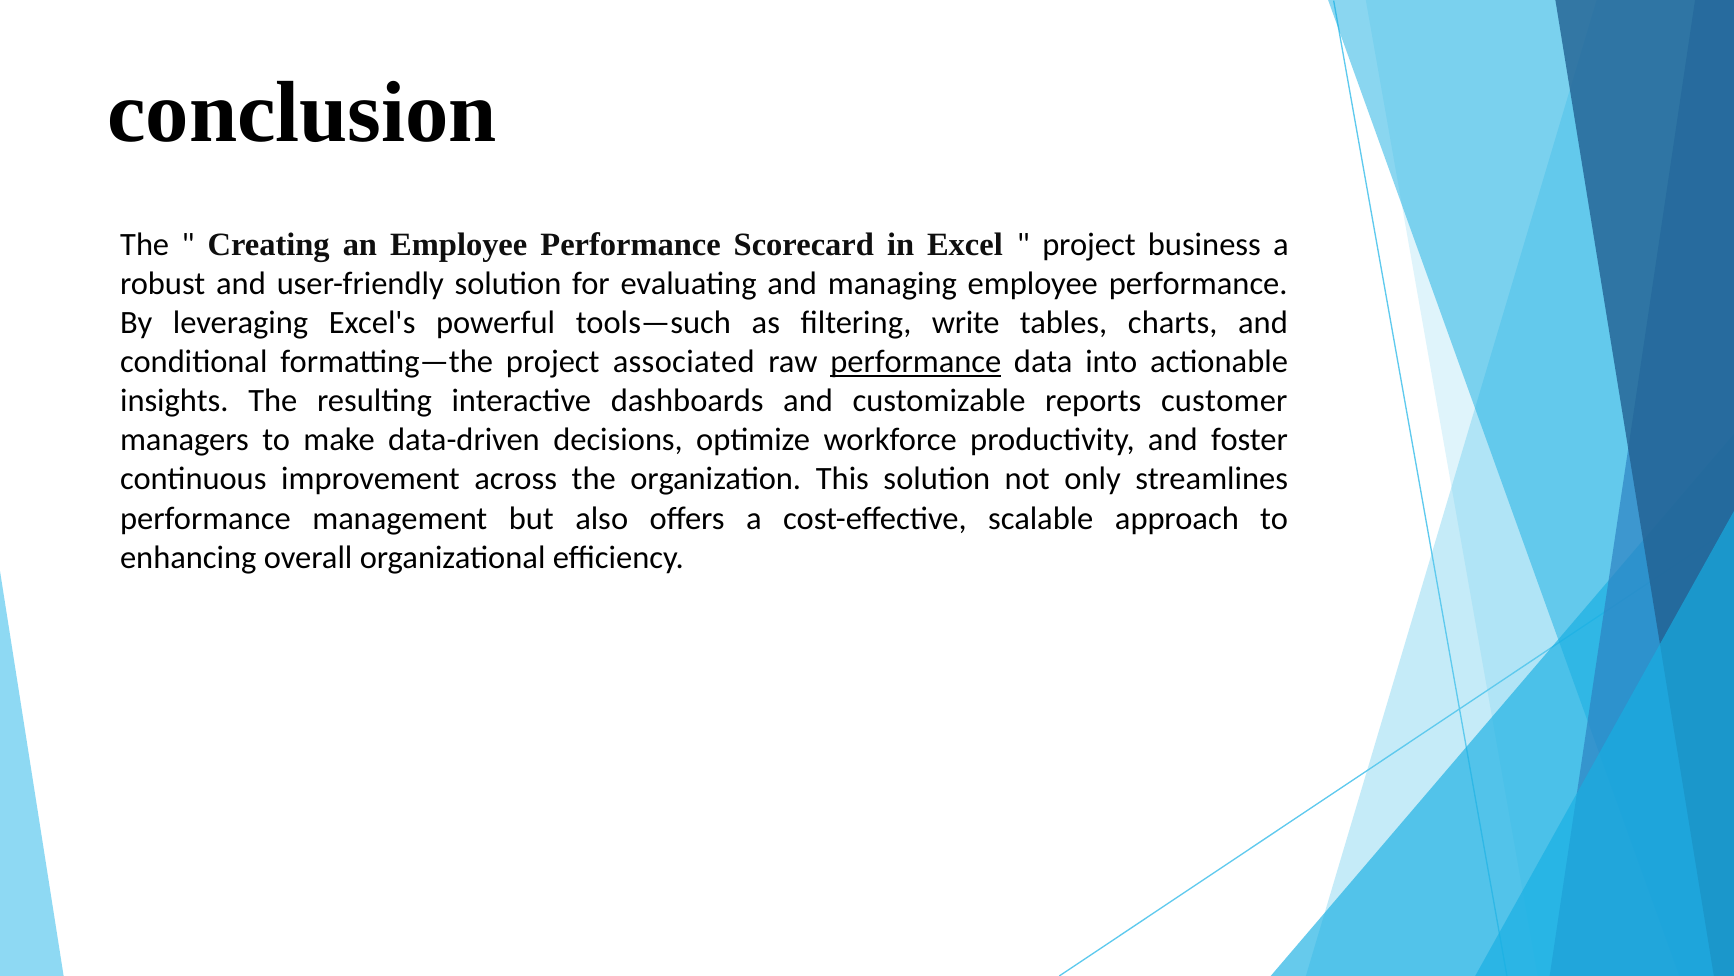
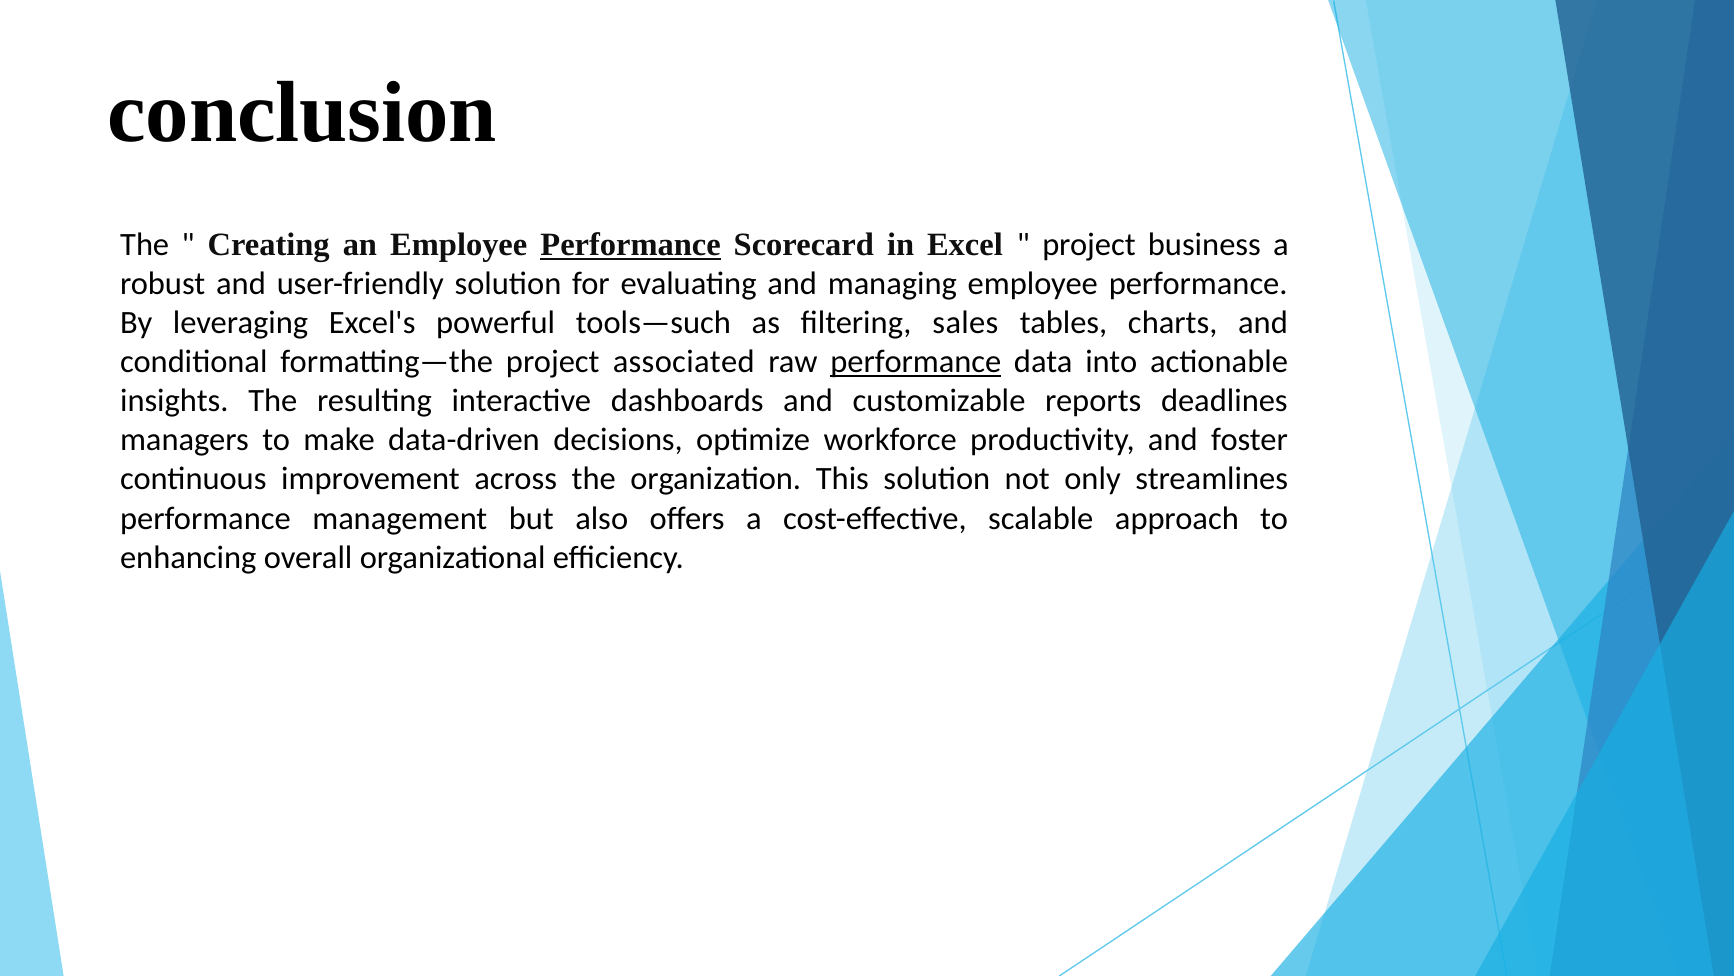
Performance underline: none -> present (631, 245)
write: write -> sales (965, 323)
customer: customer -> deadlines (1224, 401)
